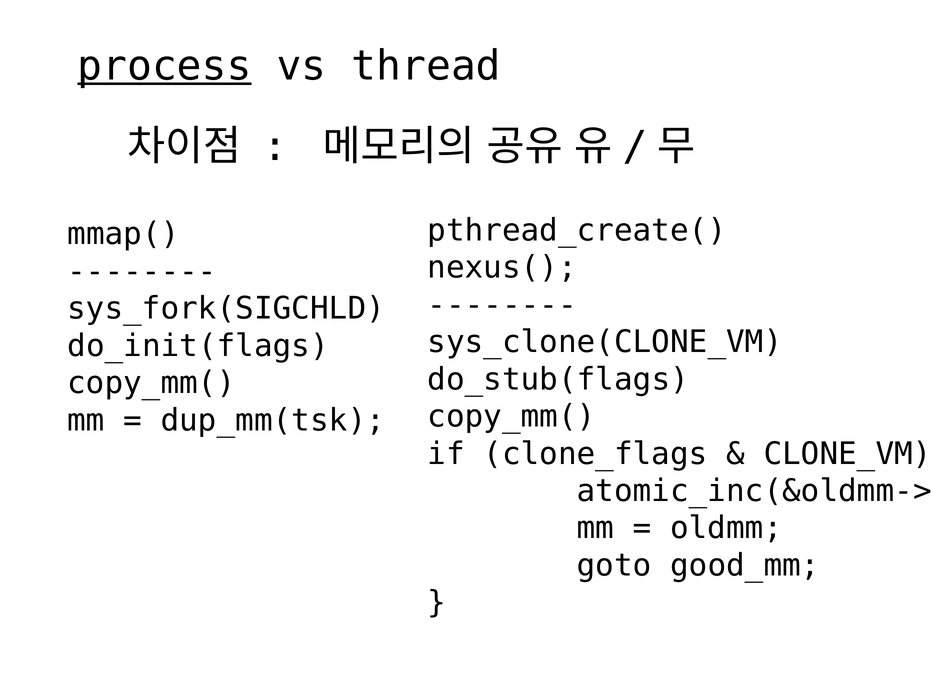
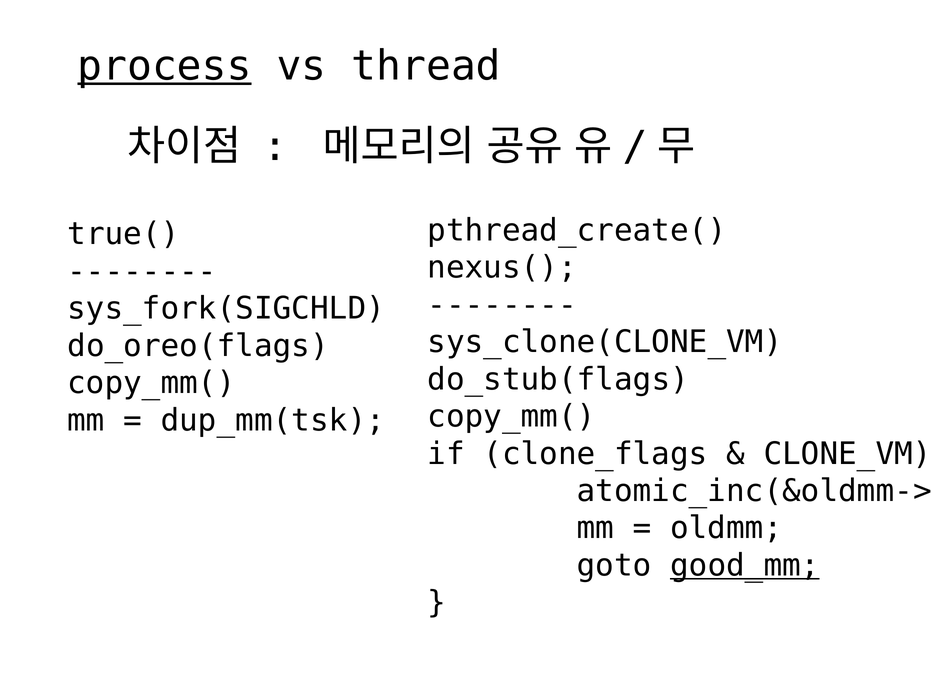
mmap(: mmap( -> true( (123, 234)
do_init(flags: do_init(flags -> do_oreo(flags (198, 346)
good_mm underline: none -> present (745, 566)
